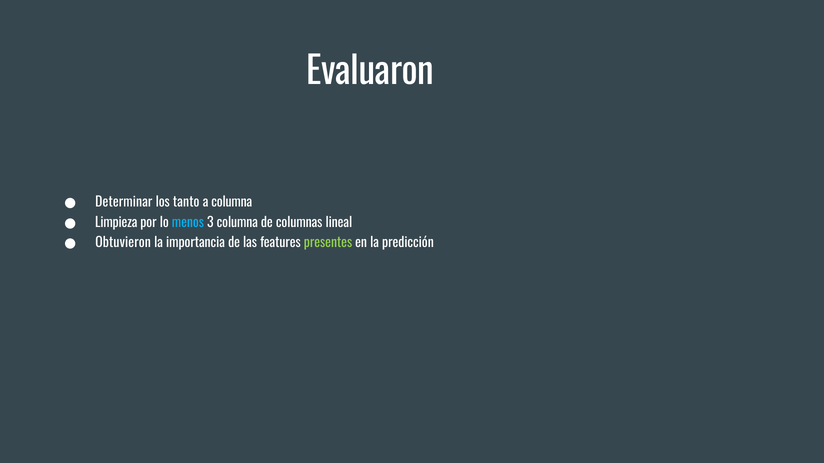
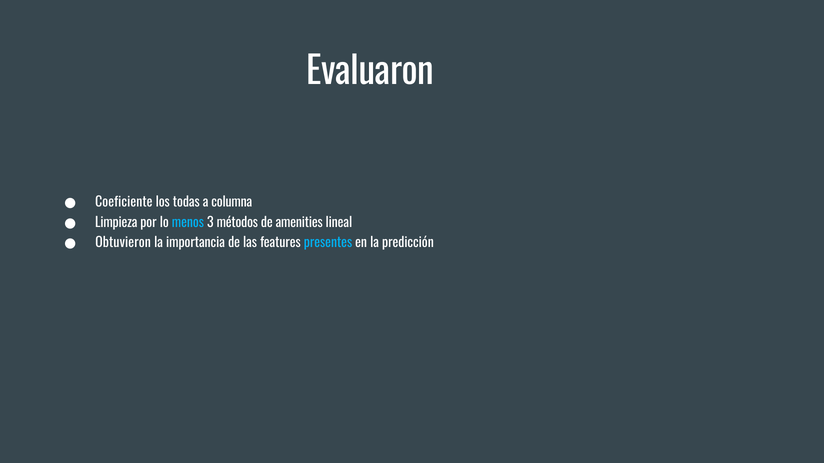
Determinar: Determinar -> Coeficiente (124, 203)
tanto: tanto -> todas (186, 203)
3 columna: columna -> métodos (237, 223)
columnas: columnas -> amenities (299, 223)
presentes colour: light green -> light blue (328, 243)
